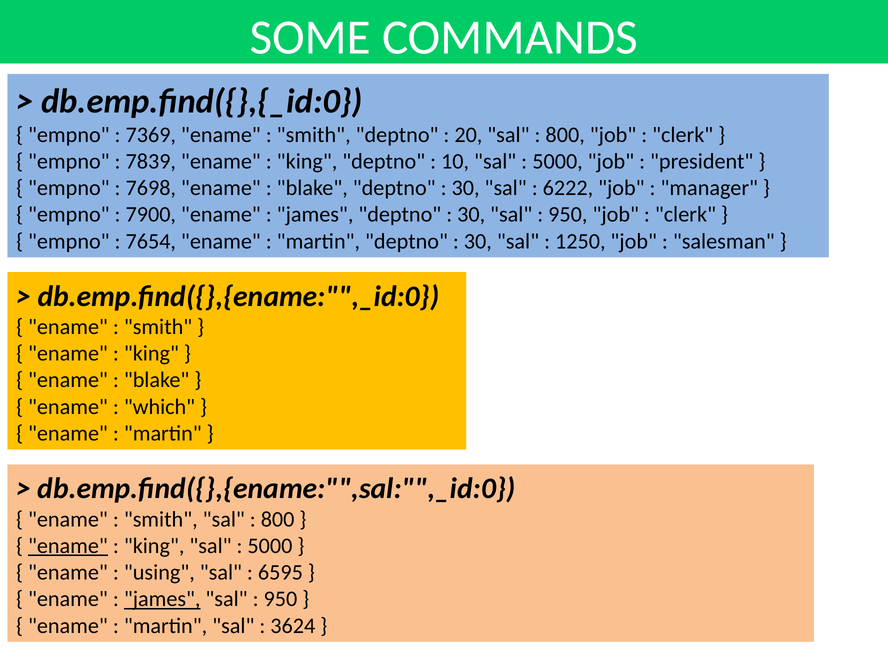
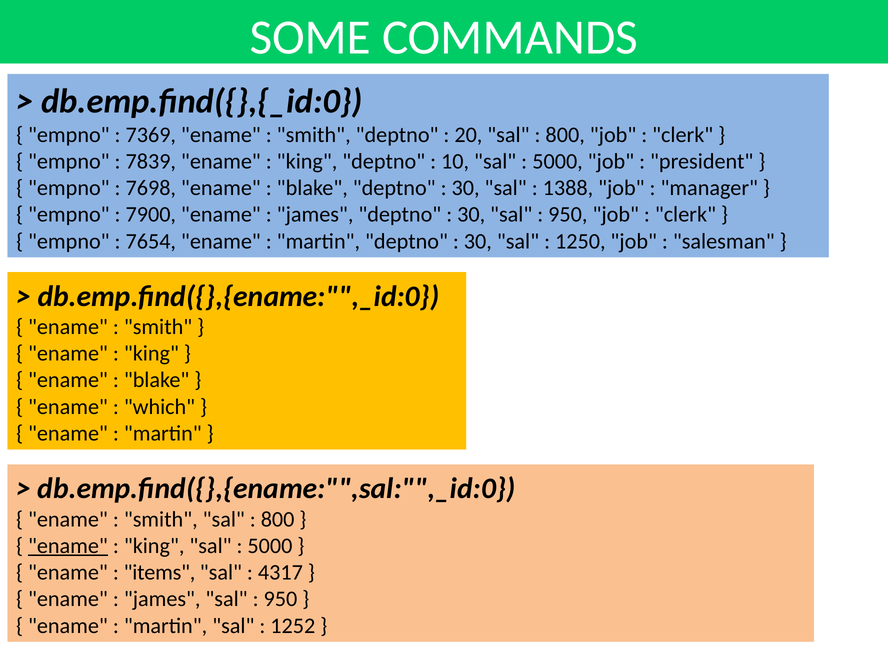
6222: 6222 -> 1388 (568, 188)
using: using -> items (159, 572)
6595: 6595 -> 4317 (280, 572)
james underline: present -> none (162, 599)
3624: 3624 -> 1252 (293, 626)
